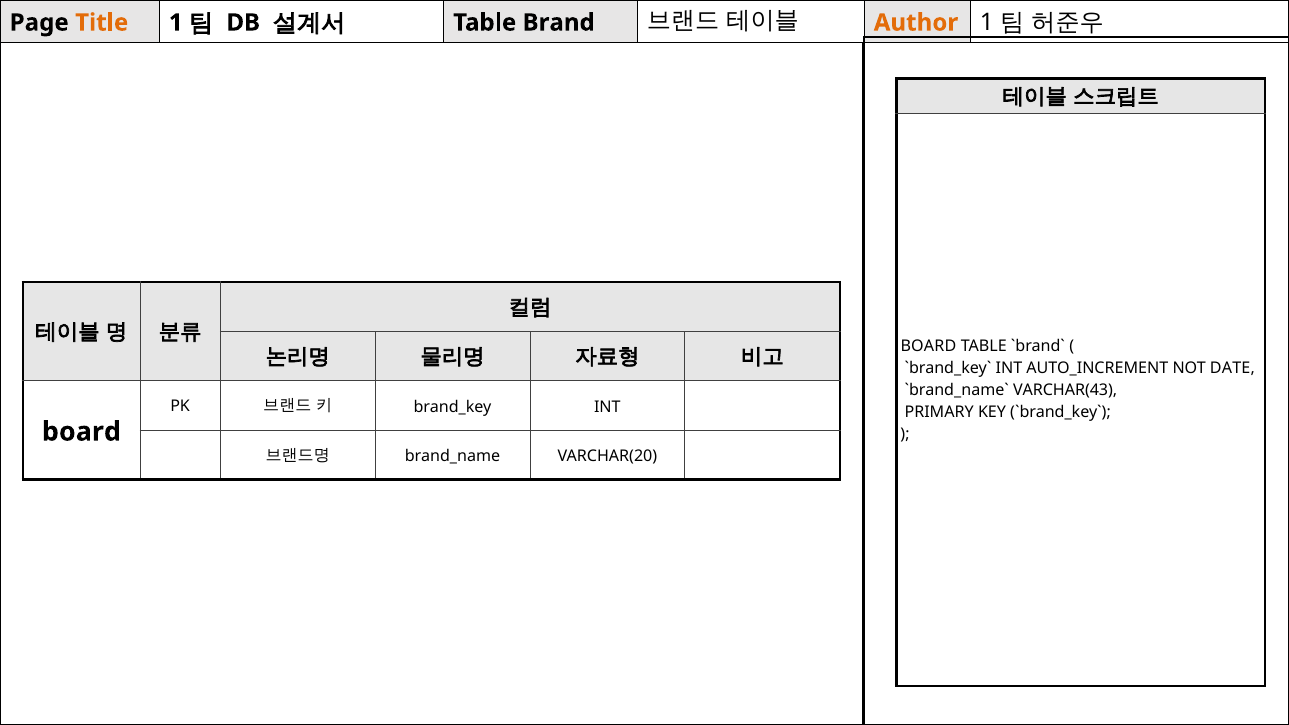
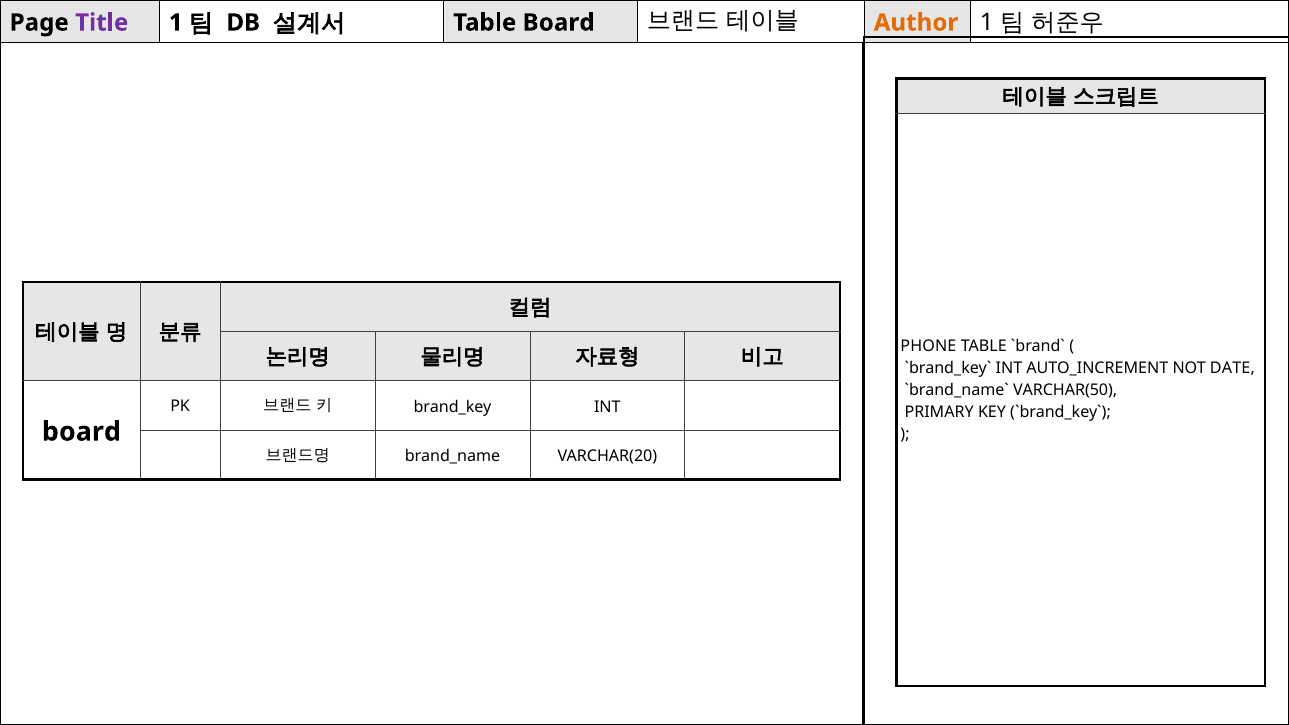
Title colour: orange -> purple (102, 23)
Table Brand: Brand -> Board (559, 23)
BOARD: BOARD -> PHONE (928, 346)
VARCHAR(43: VARCHAR(43 -> VARCHAR(50 (1065, 390)
